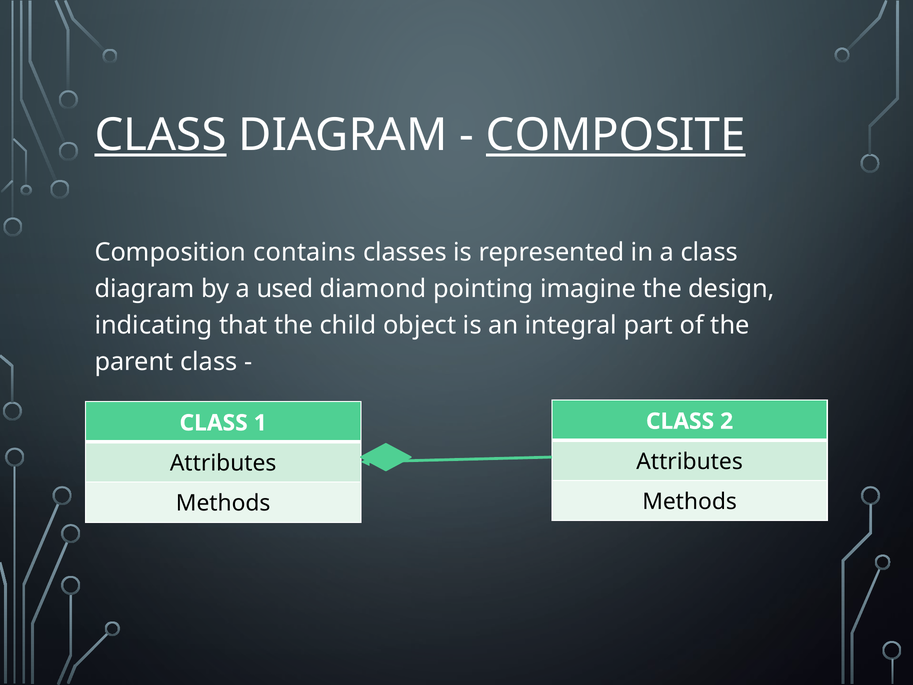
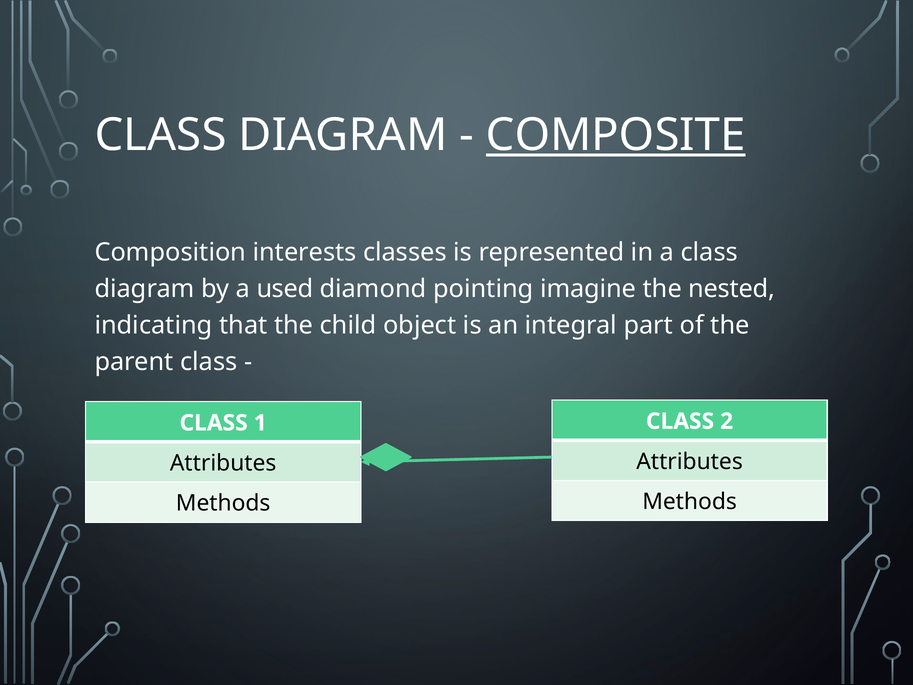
CLASS underline: present -> none (161, 135)
contains: contains -> interests (305, 252)
design: design -> nested (732, 289)
